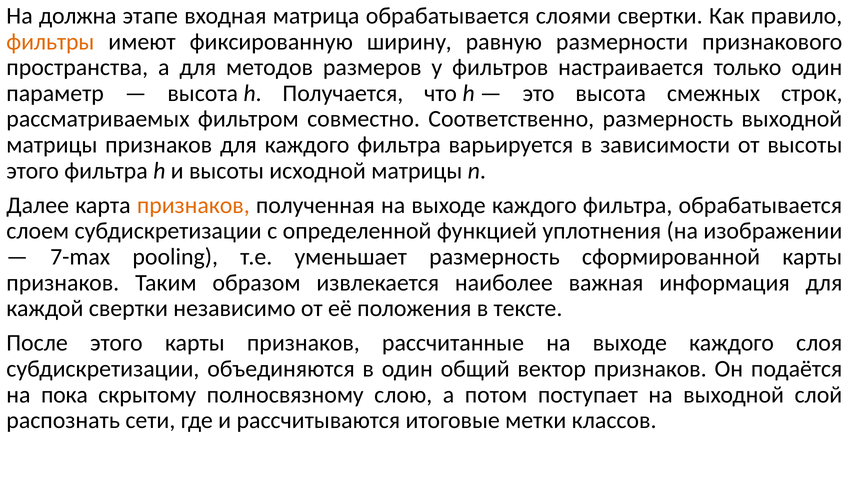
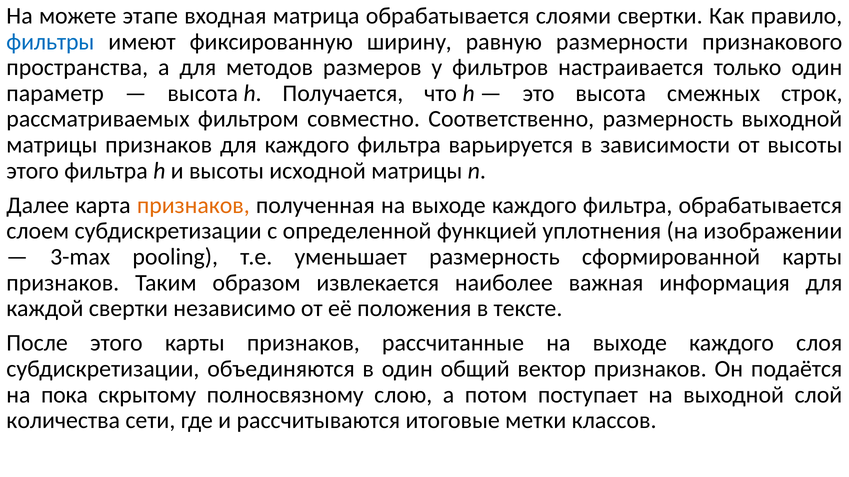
должна: должна -> можете (78, 16)
фильтры colour: orange -> blue (50, 42)
7-max: 7-max -> 3-max (80, 257)
распознать: распознать -> количества (63, 421)
